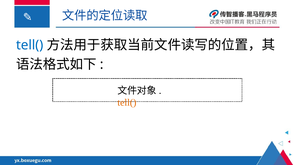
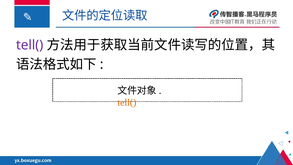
tell( colour: blue -> purple (30, 45)
